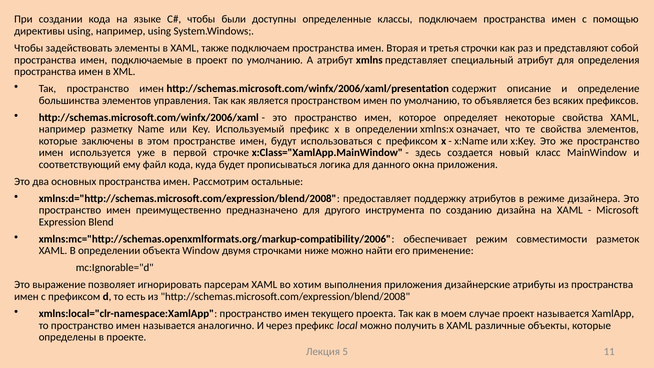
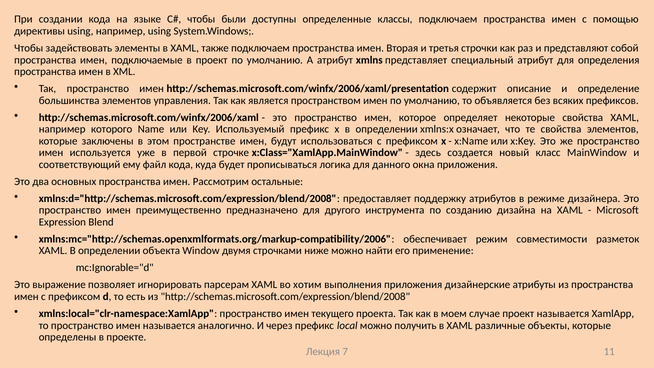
разметку: разметку -> которого (112, 129)
5: 5 -> 7 (345, 351)
